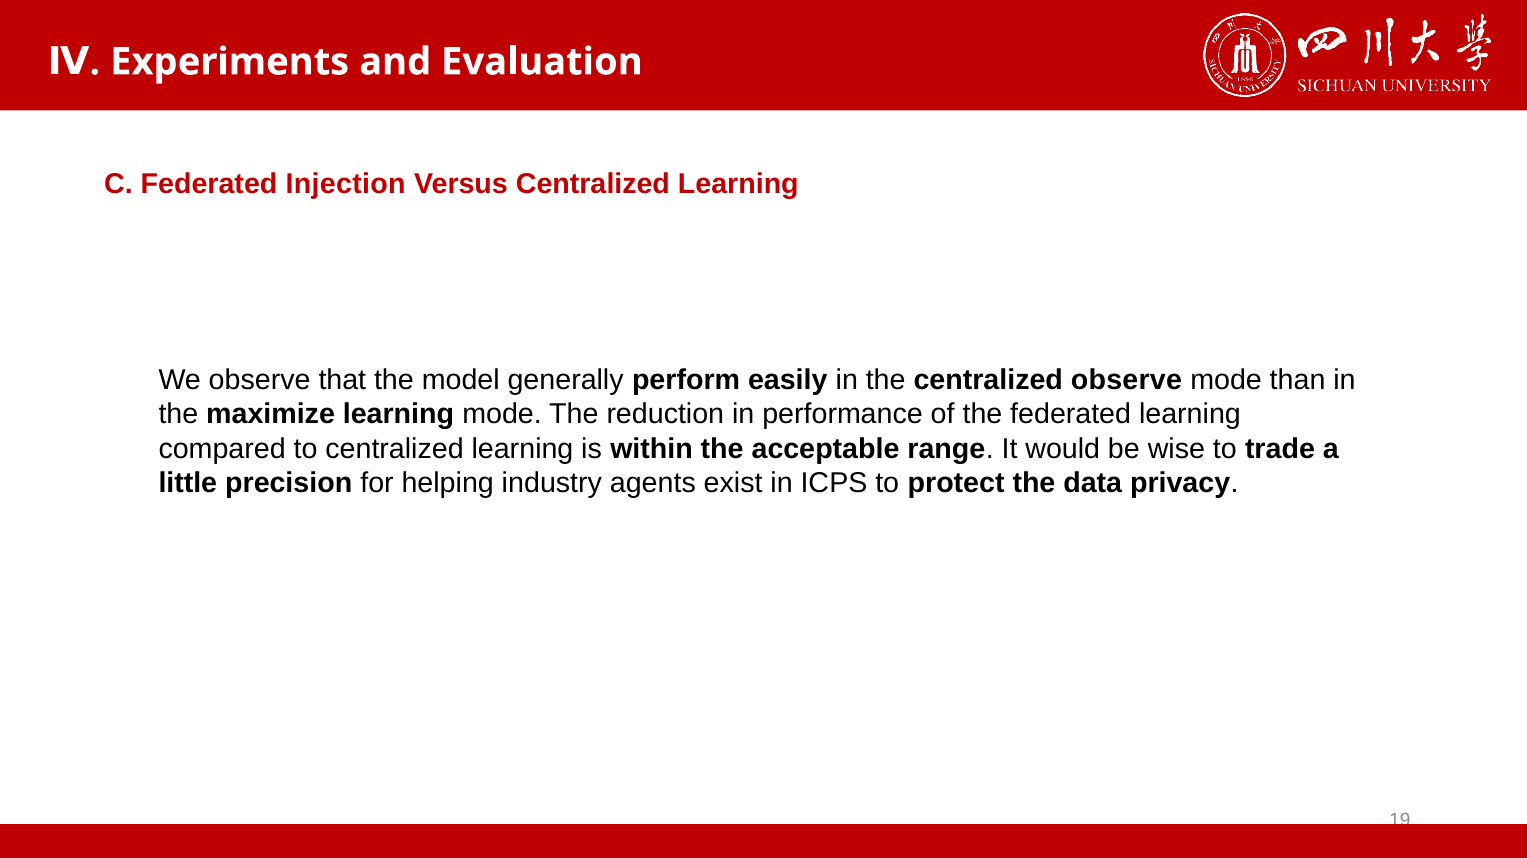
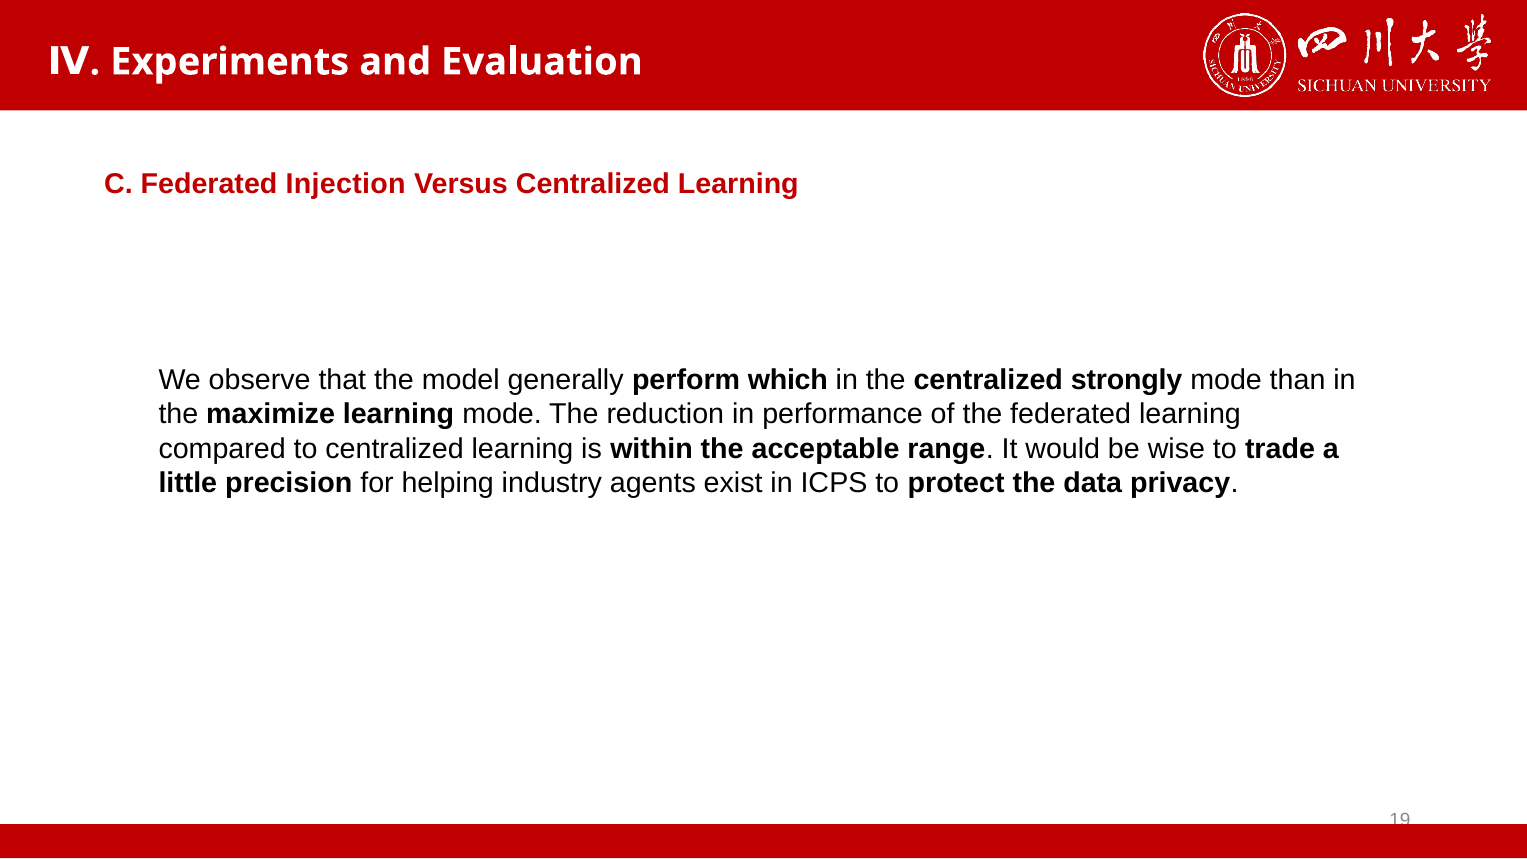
easily: easily -> which (788, 380)
centralized observe: observe -> strongly (1127, 380)
